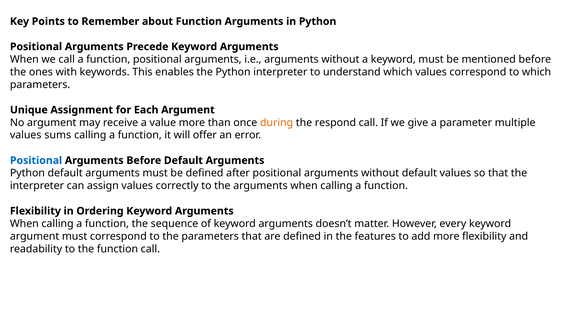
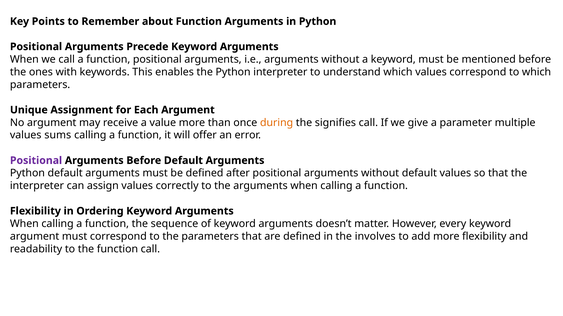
respond: respond -> signifies (335, 123)
Positional colour: blue -> purple (36, 161)
features: features -> involves (375, 237)
